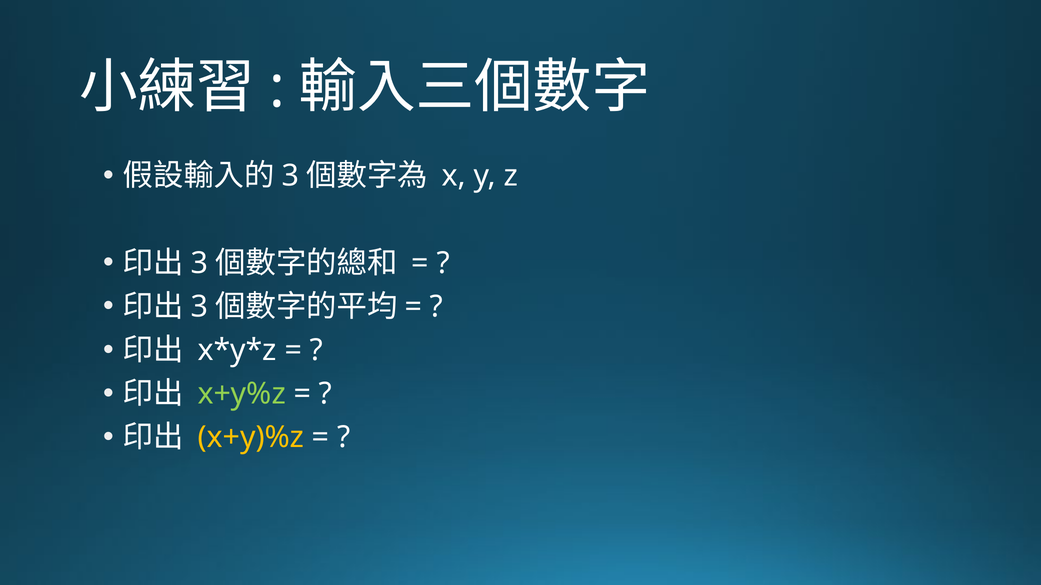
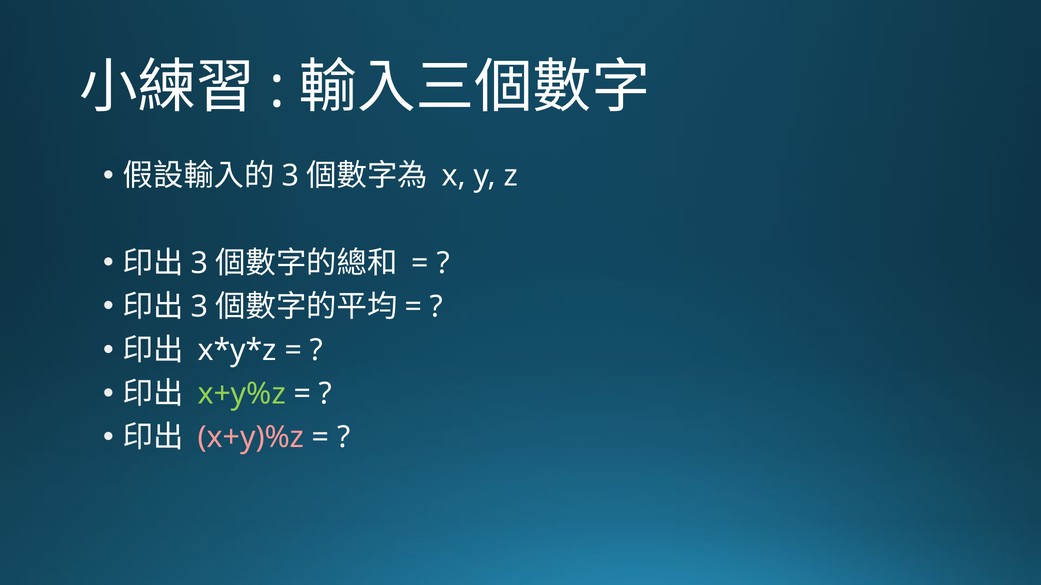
x+y)%z colour: yellow -> pink (251, 438)
